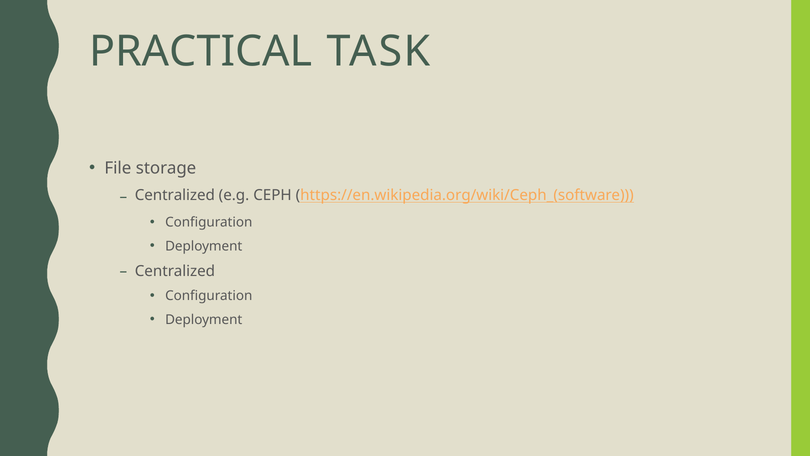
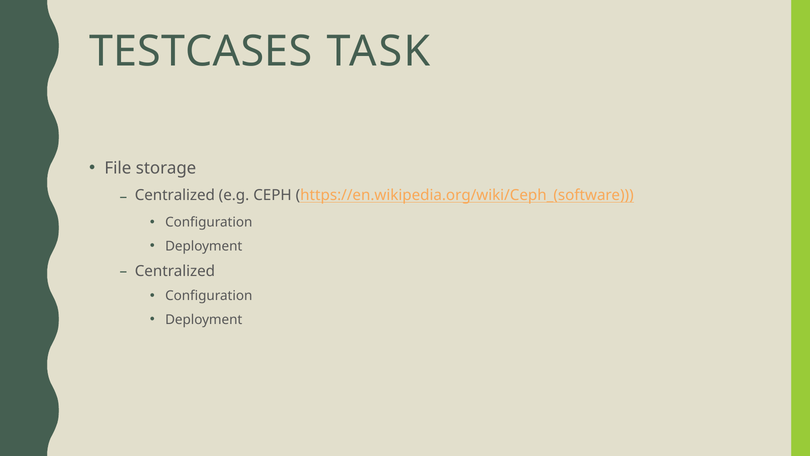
PRACTICAL: PRACTICAL -> TESTCASES (201, 51)
